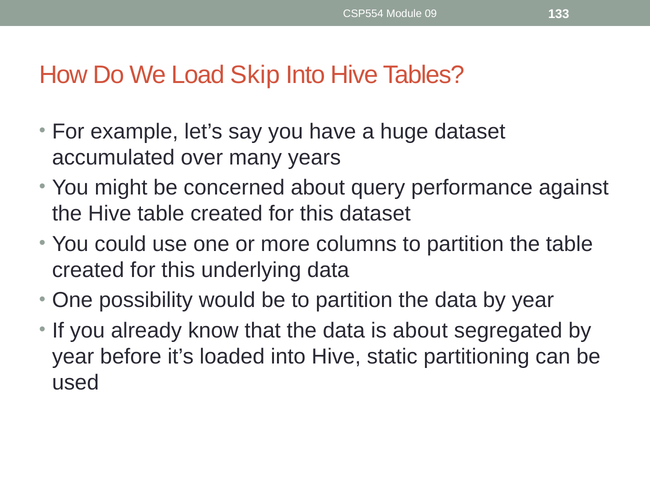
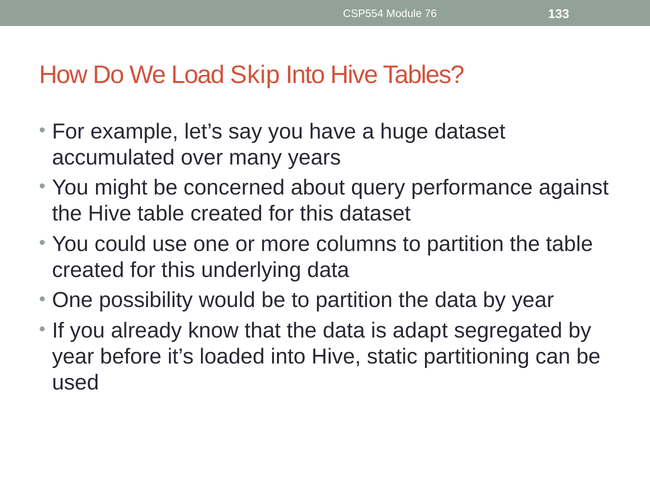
09: 09 -> 76 (431, 14)
is about: about -> adapt (420, 331)
